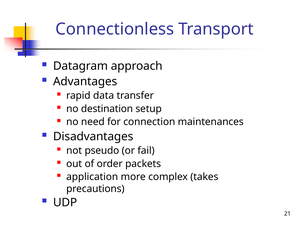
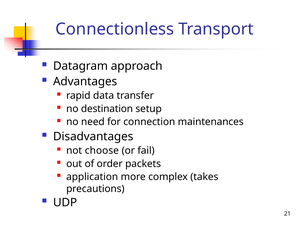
pseudo: pseudo -> choose (102, 151)
